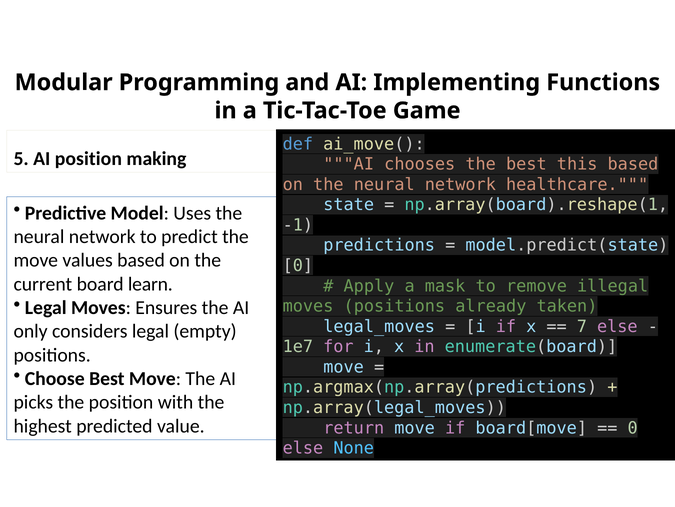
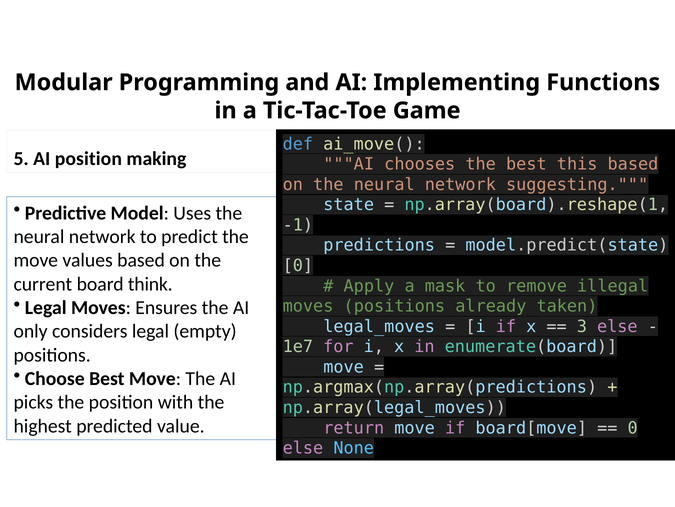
healthcare: healthcare -> suggesting (577, 184)
learn: learn -> think (150, 284)
7: 7 -> 3 (582, 326)
